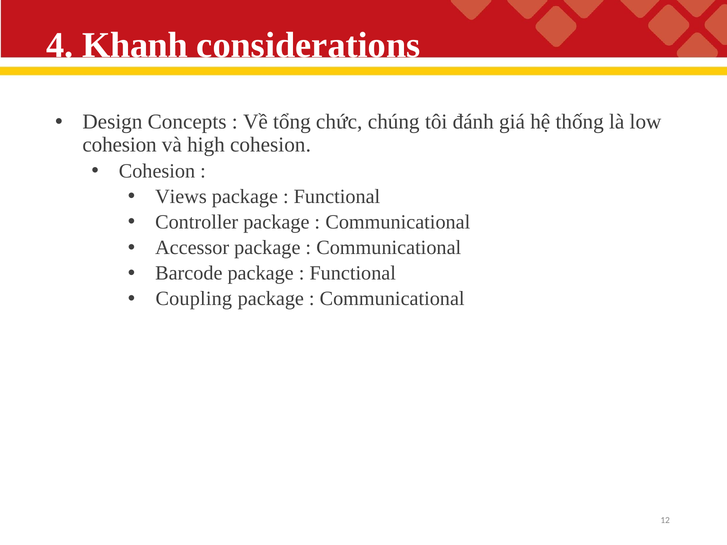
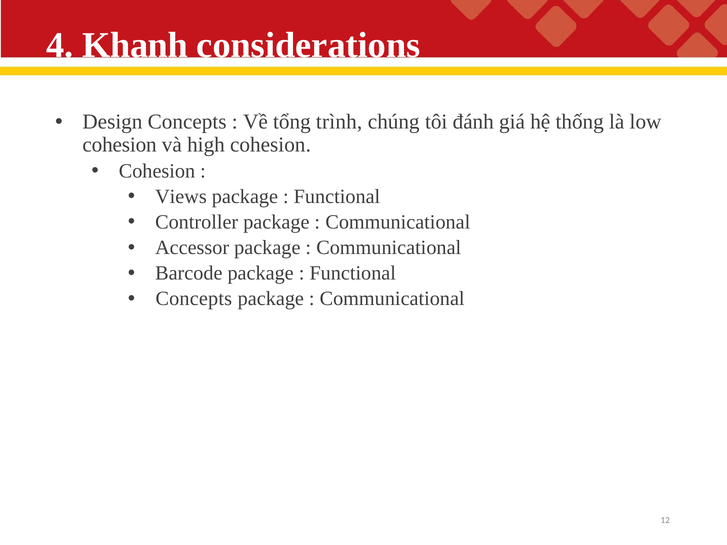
chức: chức -> trình (339, 122)
Coupling: Coupling -> Concepts (194, 299)
